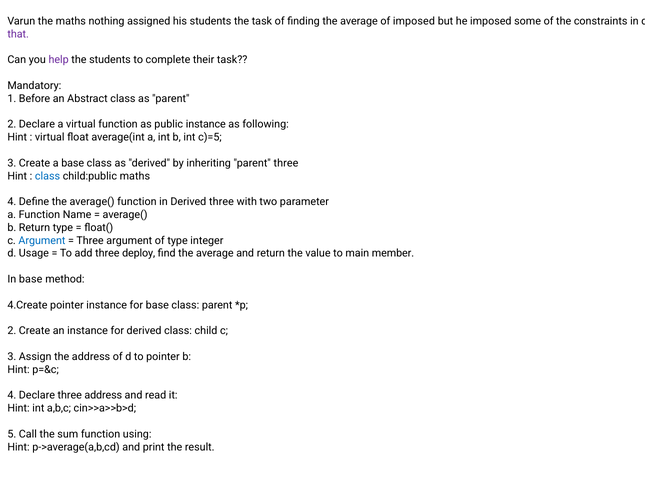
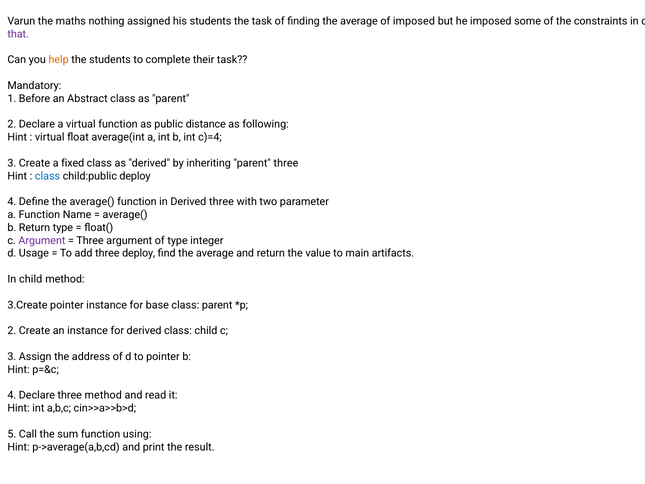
help colour: purple -> orange (59, 60)
public instance: instance -> distance (206, 124)
c)=5: c)=5 -> c)=4 (210, 137)
a base: base -> fixed (73, 163)
child:public maths: maths -> deploy (135, 176)
Argument colour: blue -> purple (42, 240)
member: member -> artifacts (393, 253)
In base: base -> child (31, 279)
4.Create: 4.Create -> 3.Create (27, 305)
three address: address -> method (103, 395)
